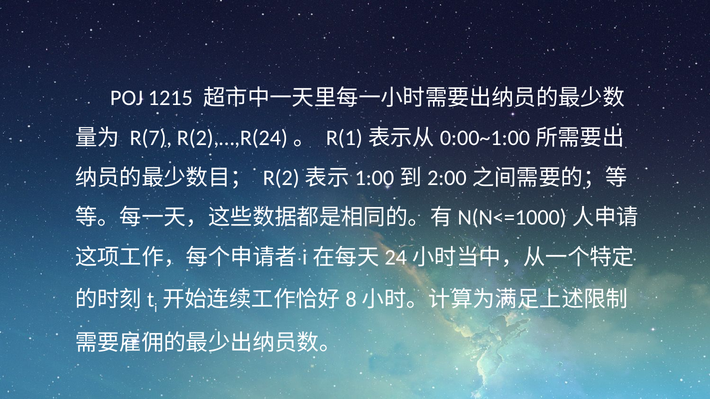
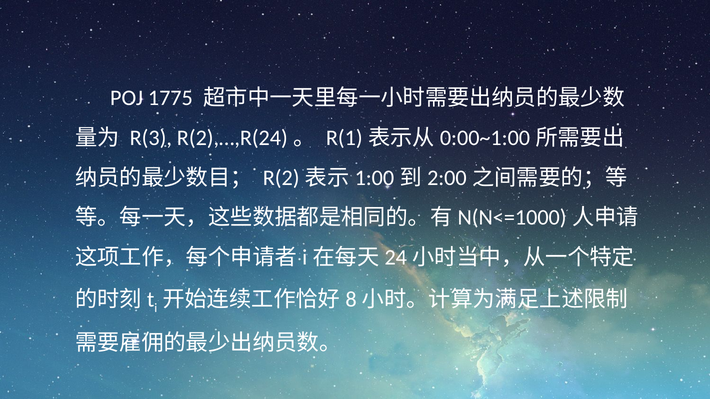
1215: 1215 -> 1775 (170, 98)
R(7: R(7 -> R(3 (151, 138)
